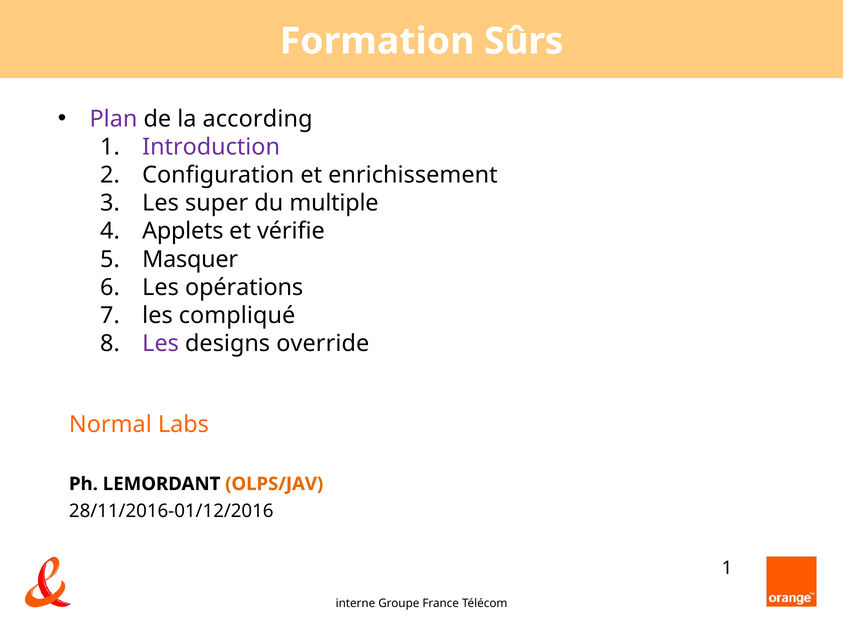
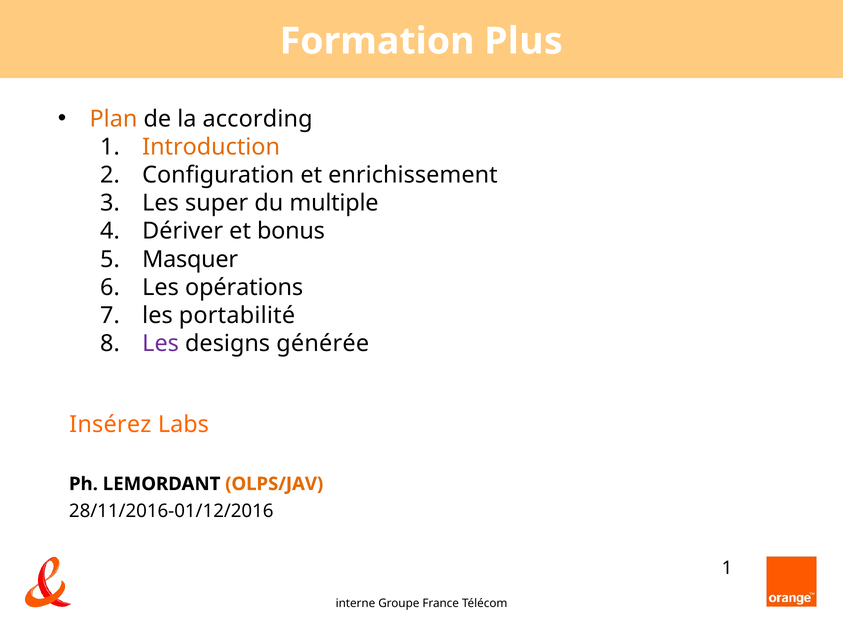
Sûrs: Sûrs -> Plus (523, 41)
Plan colour: purple -> orange (113, 119)
Introduction colour: purple -> orange (211, 147)
Applets: Applets -> Dériver (183, 231)
vérifie: vérifie -> bonus (291, 231)
compliqué: compliqué -> portabilité (237, 316)
override: override -> générée (323, 344)
Normal: Normal -> Insérez (110, 425)
